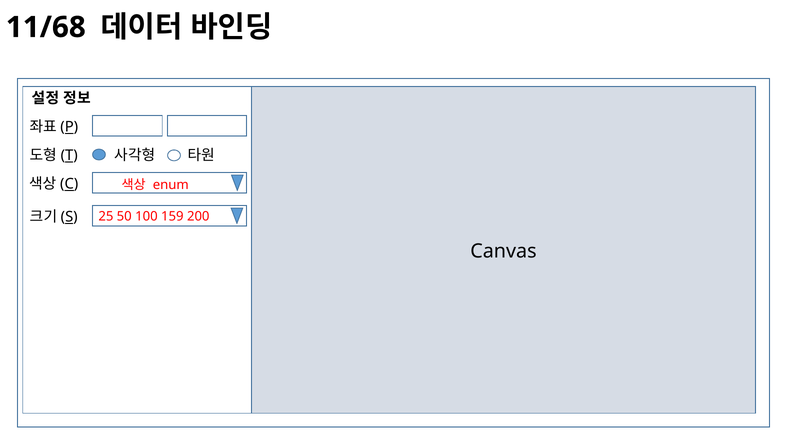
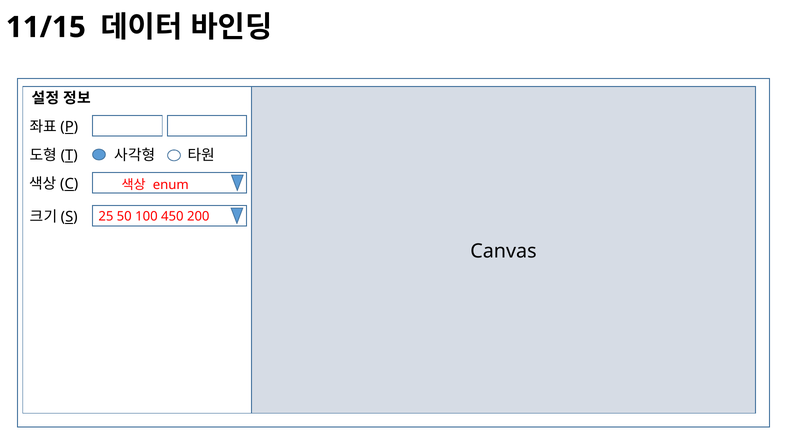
11/68: 11/68 -> 11/15 (46, 27)
159: 159 -> 450 (172, 217)
